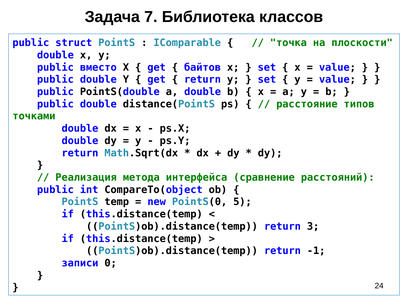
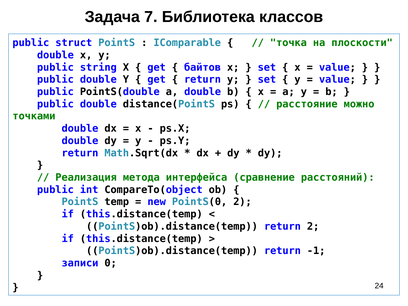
вместо: вместо -> string (98, 67)
типов: типов -> можно (359, 104)
PointS(0 5: 5 -> 2 (242, 202)
return 3: 3 -> 2 (313, 226)
